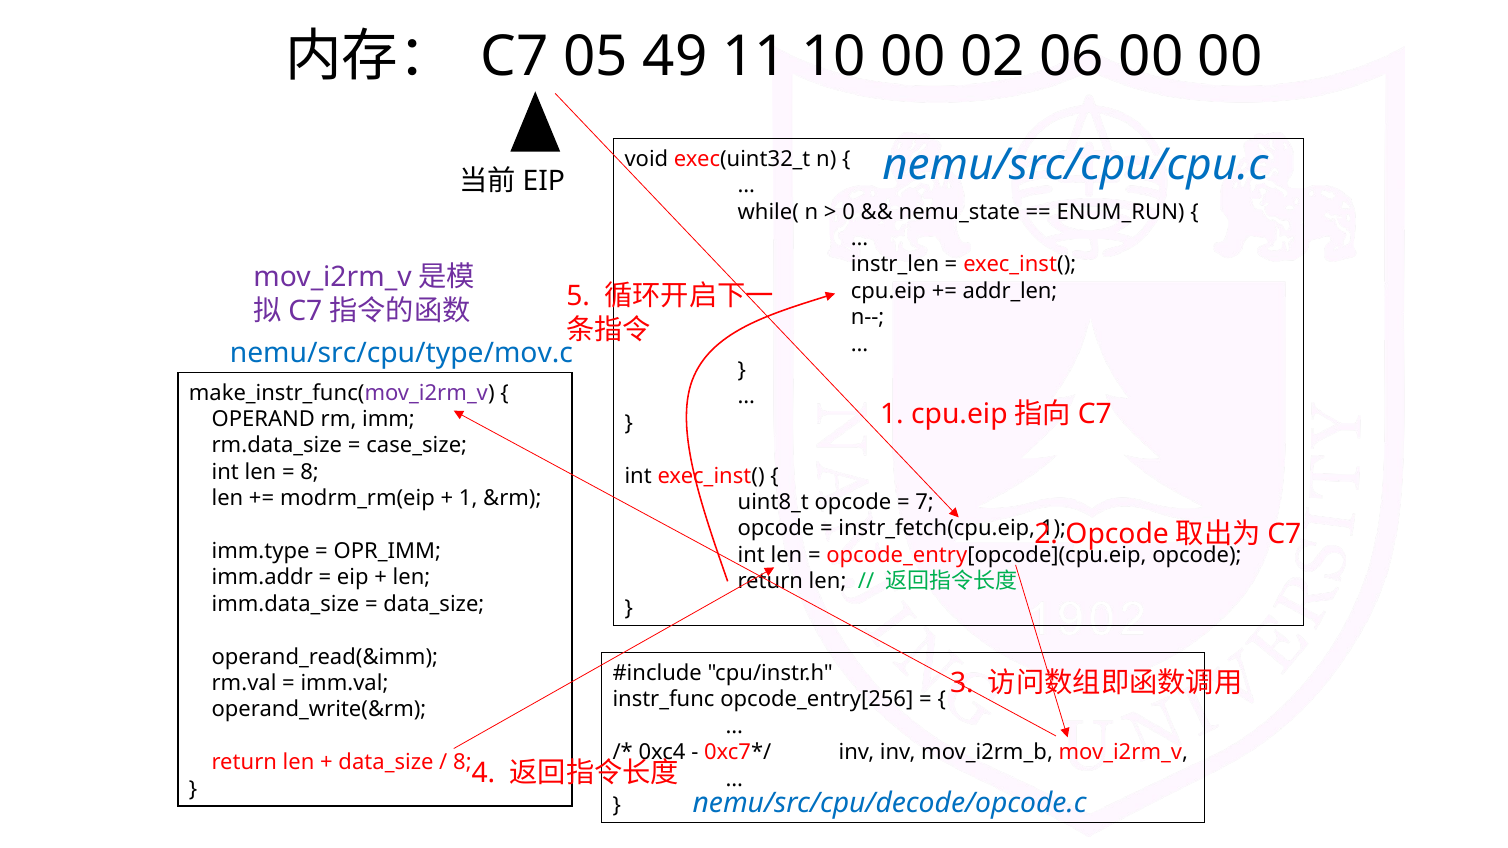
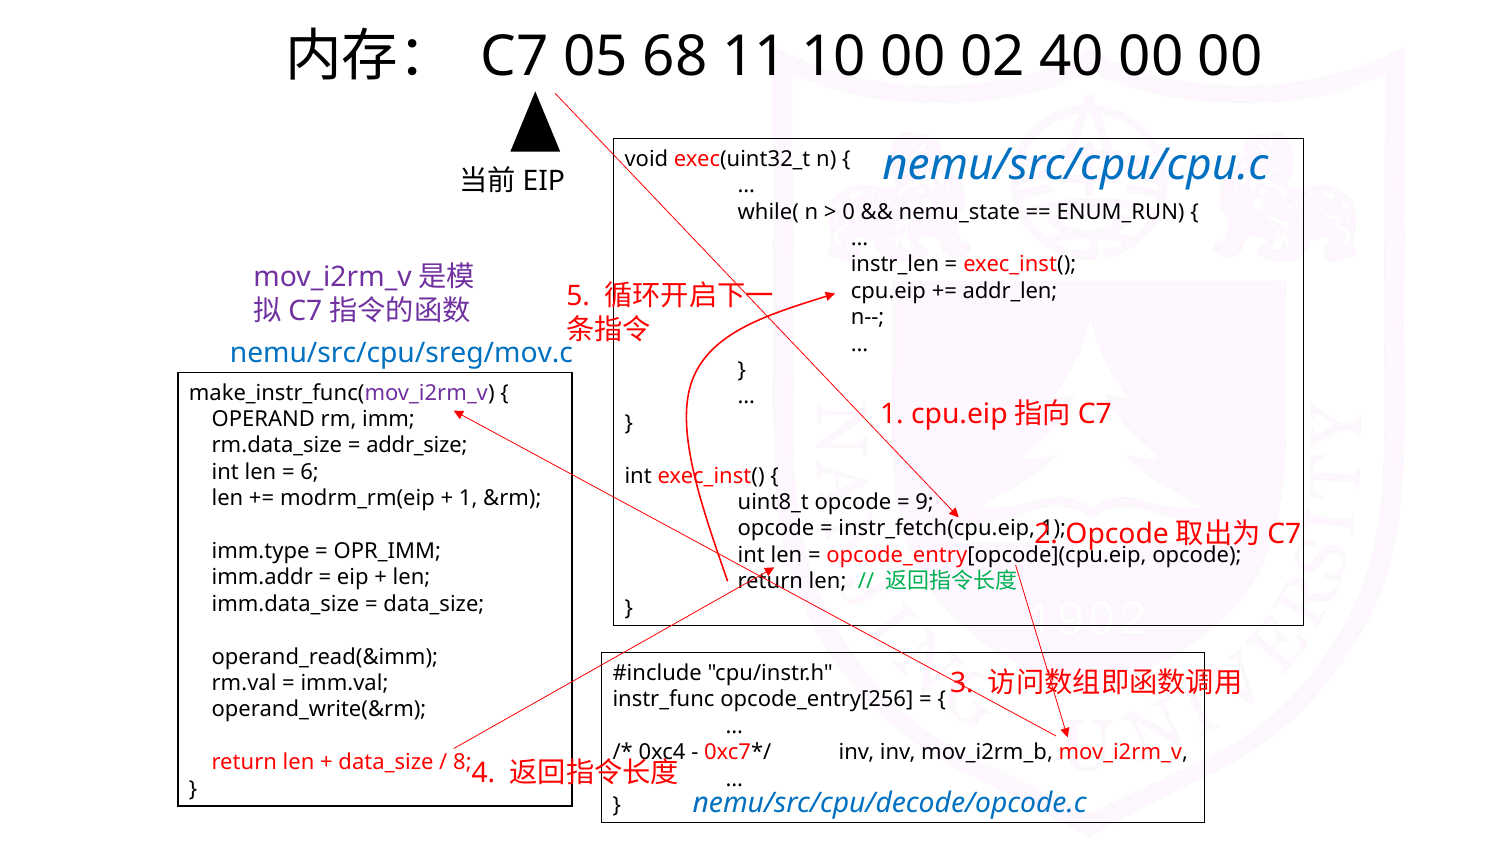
49: 49 -> 68 (675, 57)
06: 06 -> 40 (1072, 57)
nemu/src/cpu/type/mov.c: nemu/src/cpu/type/mov.c -> nemu/src/cpu/sreg/mov.c (401, 353)
case_size: case_size -> addr_size (417, 446)
8: 8 -> 6 (310, 472)
7: 7 -> 9 (925, 502)
